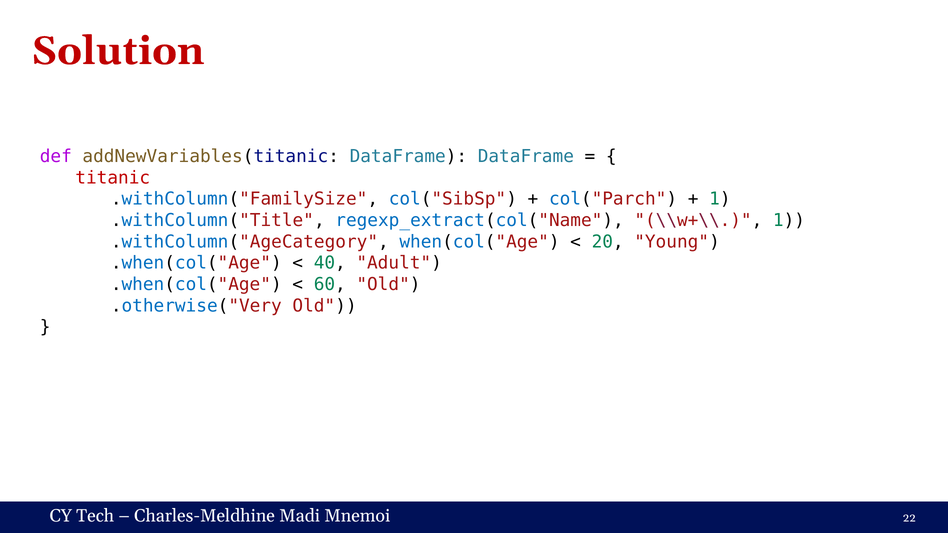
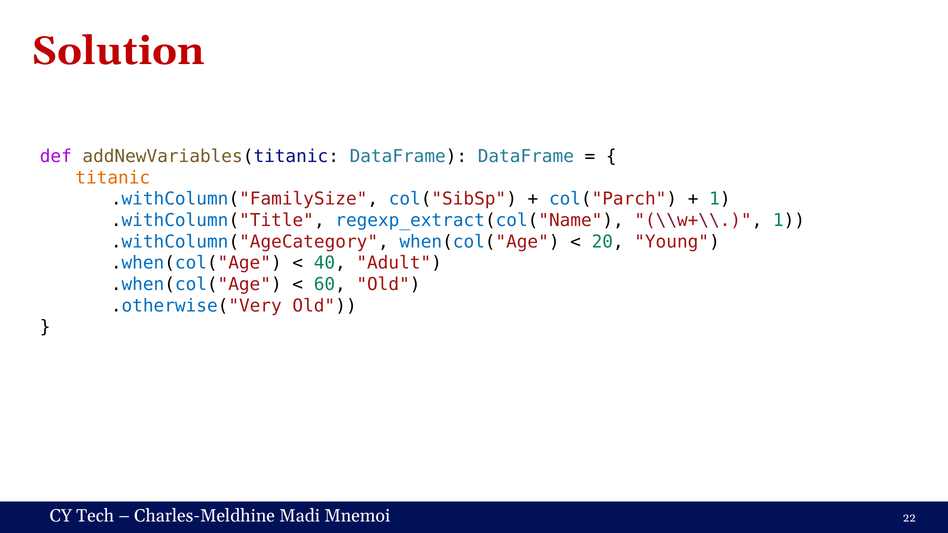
titanic colour: red -> orange (113, 178)
